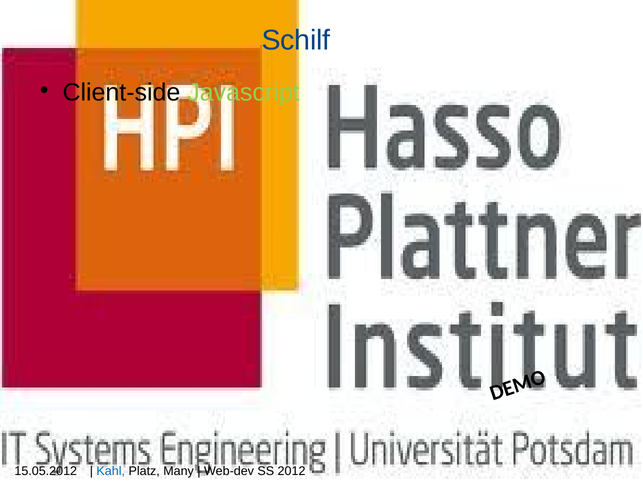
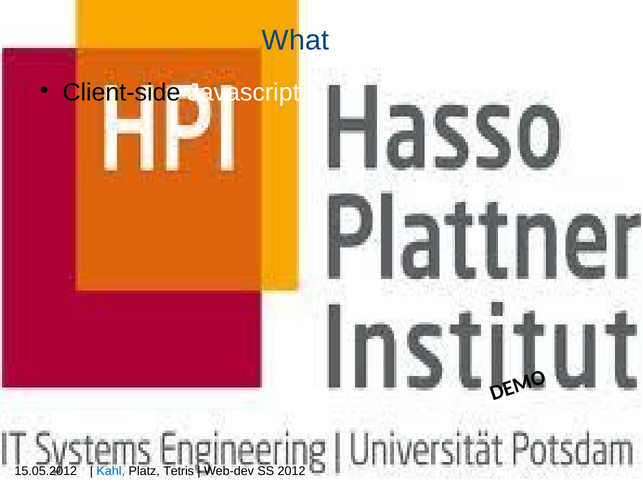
Schilf: Schilf -> What (296, 41)
Javascript colour: light green -> white (243, 93)
Many: Many -> Tetris (179, 471)
